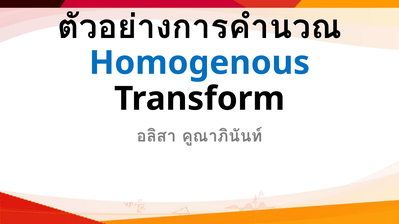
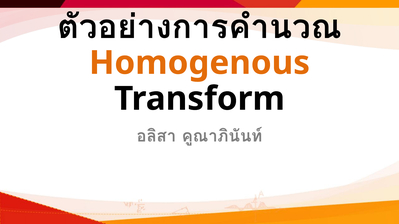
Homogenous colour: blue -> orange (199, 63)
